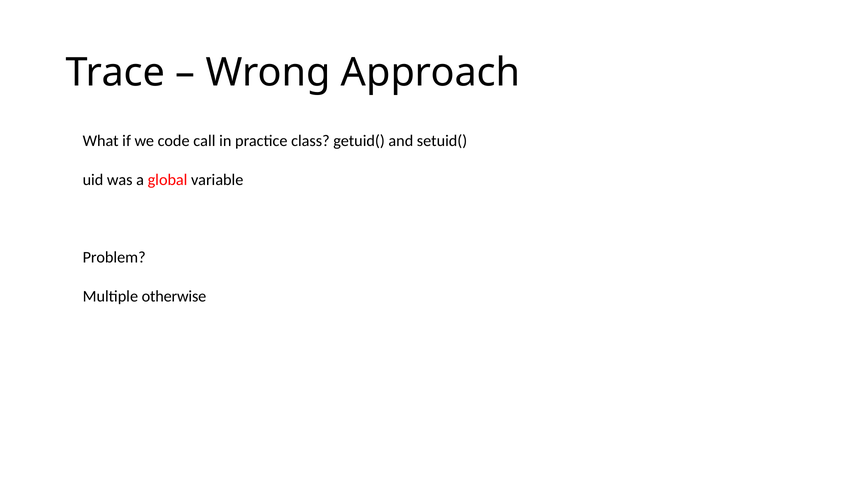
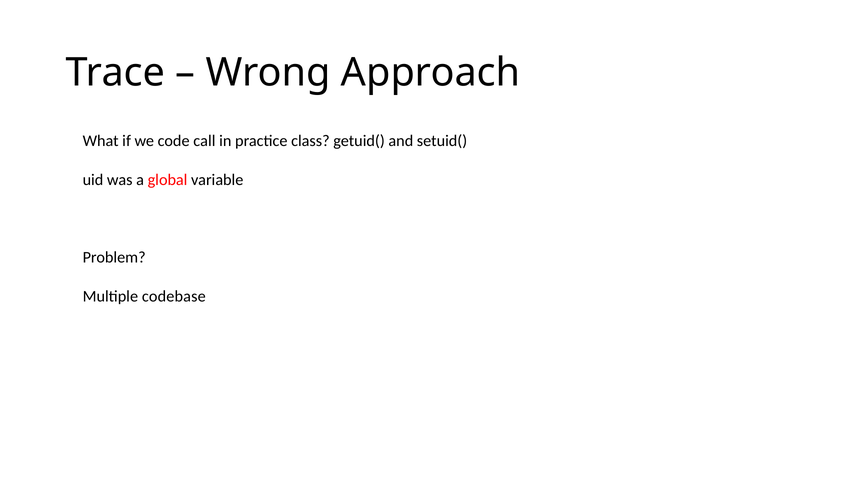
otherwise: otherwise -> codebase (174, 296)
